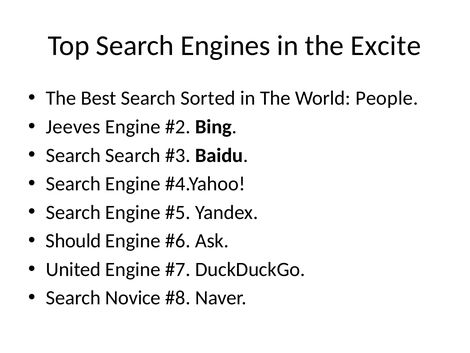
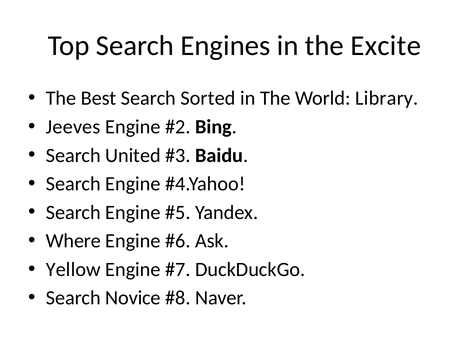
People: People -> Library (387, 98)
Search Search: Search -> United (133, 155)
Should: Should -> Where (73, 241)
United: United -> Yellow (73, 269)
